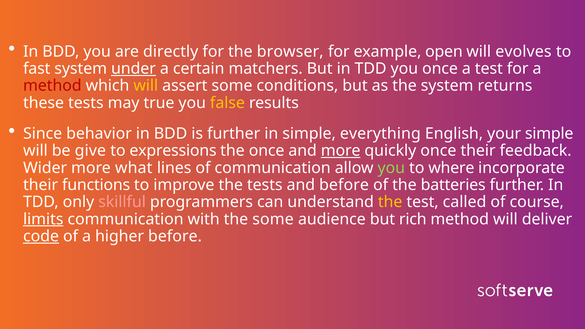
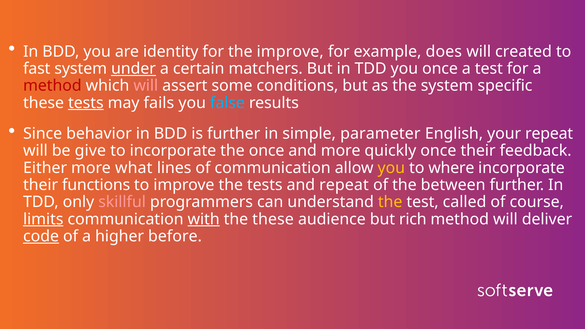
directly: directly -> identity (171, 51)
the browser: browser -> improve (290, 51)
open: open -> does (444, 51)
evolves: evolves -> created (523, 51)
will colour: yellow -> pink (146, 86)
returns: returns -> specific (505, 86)
tests underline: none -> present (86, 103)
true: true -> fails (159, 103)
false colour: yellow -> light blue (227, 103)
everything: everything -> parameter (380, 134)
your simple: simple -> repeat (549, 134)
to expressions: expressions -> incorporate (173, 151)
more underline: present -> none (341, 151)
Wider: Wider -> Either (45, 168)
you colour: light green -> yellow (391, 168)
and before: before -> repeat (344, 185)
batteries: batteries -> between (453, 185)
with underline: none -> present (204, 219)
the some: some -> these (273, 219)
